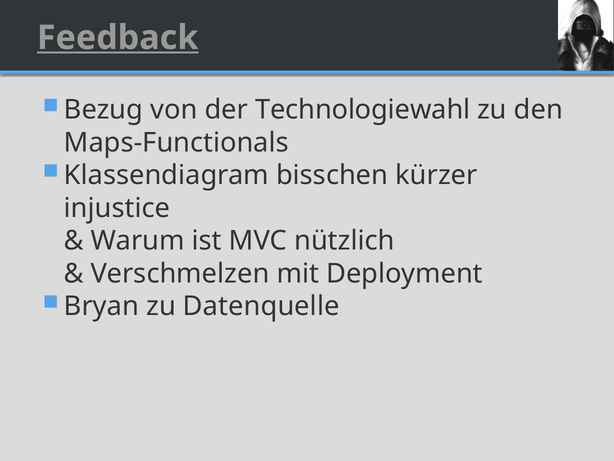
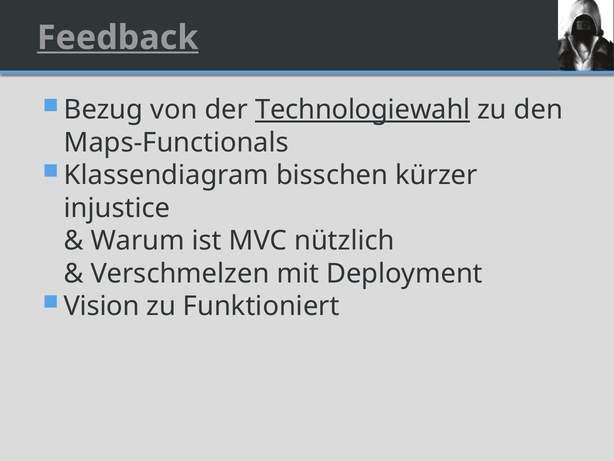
Technologiewahl underline: none -> present (363, 110)
Bryan: Bryan -> Vision (102, 306)
Datenquelle: Datenquelle -> Funktioniert (261, 306)
